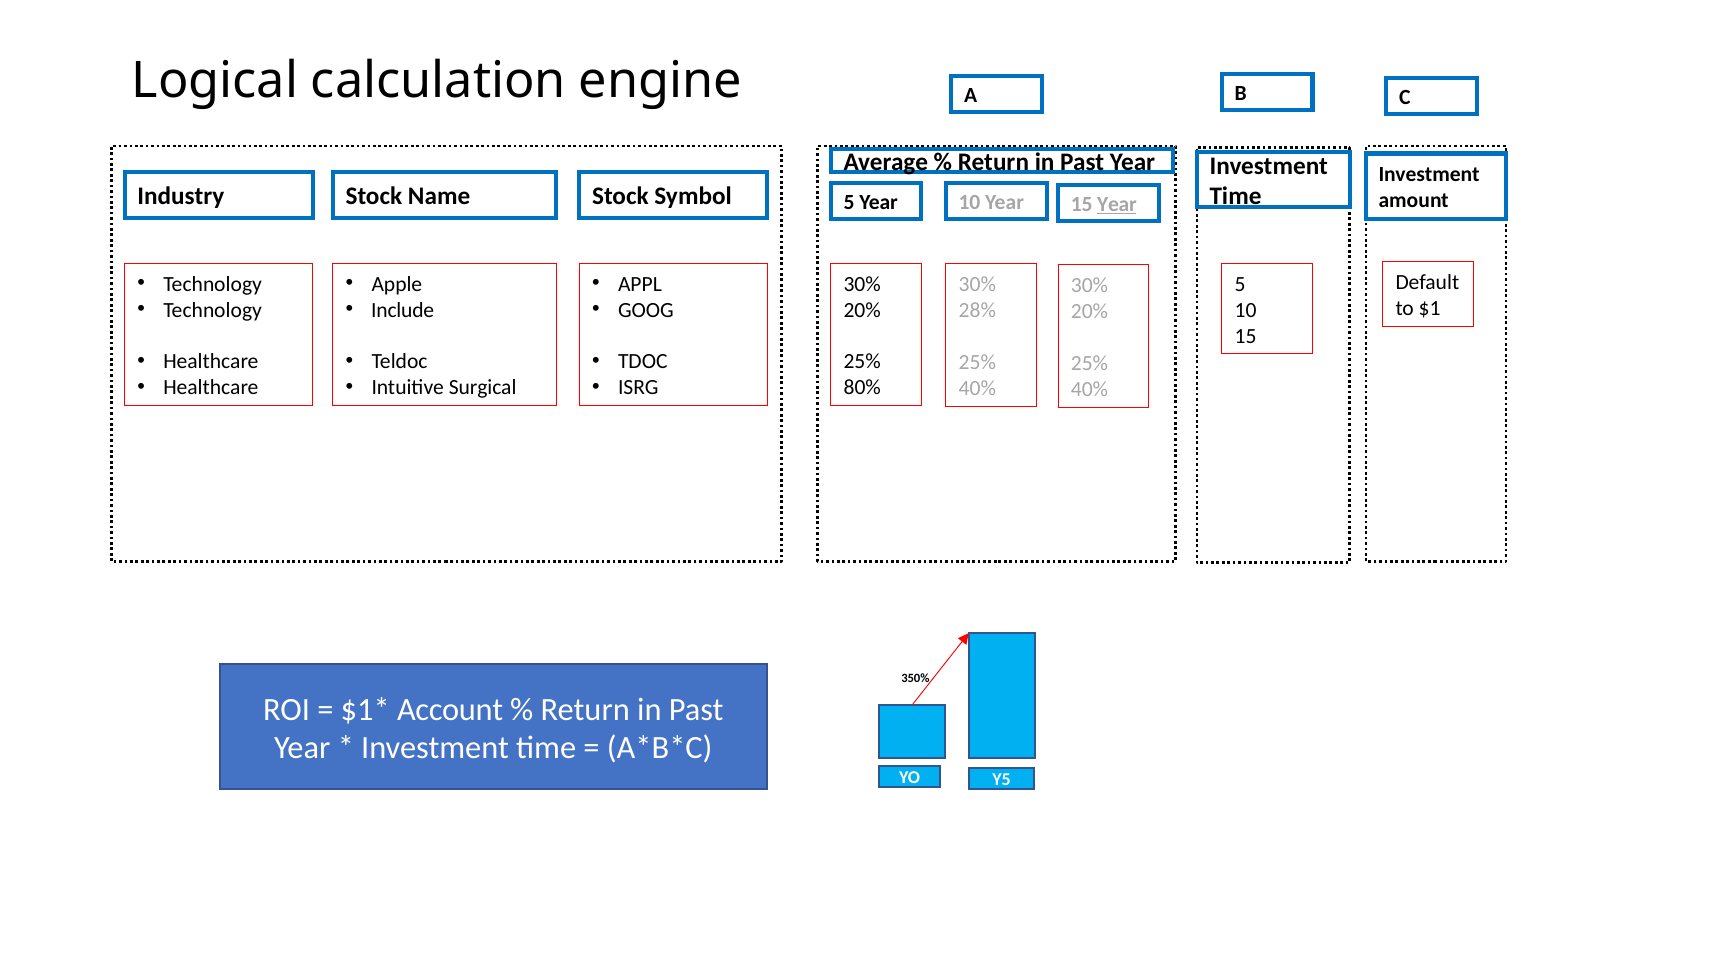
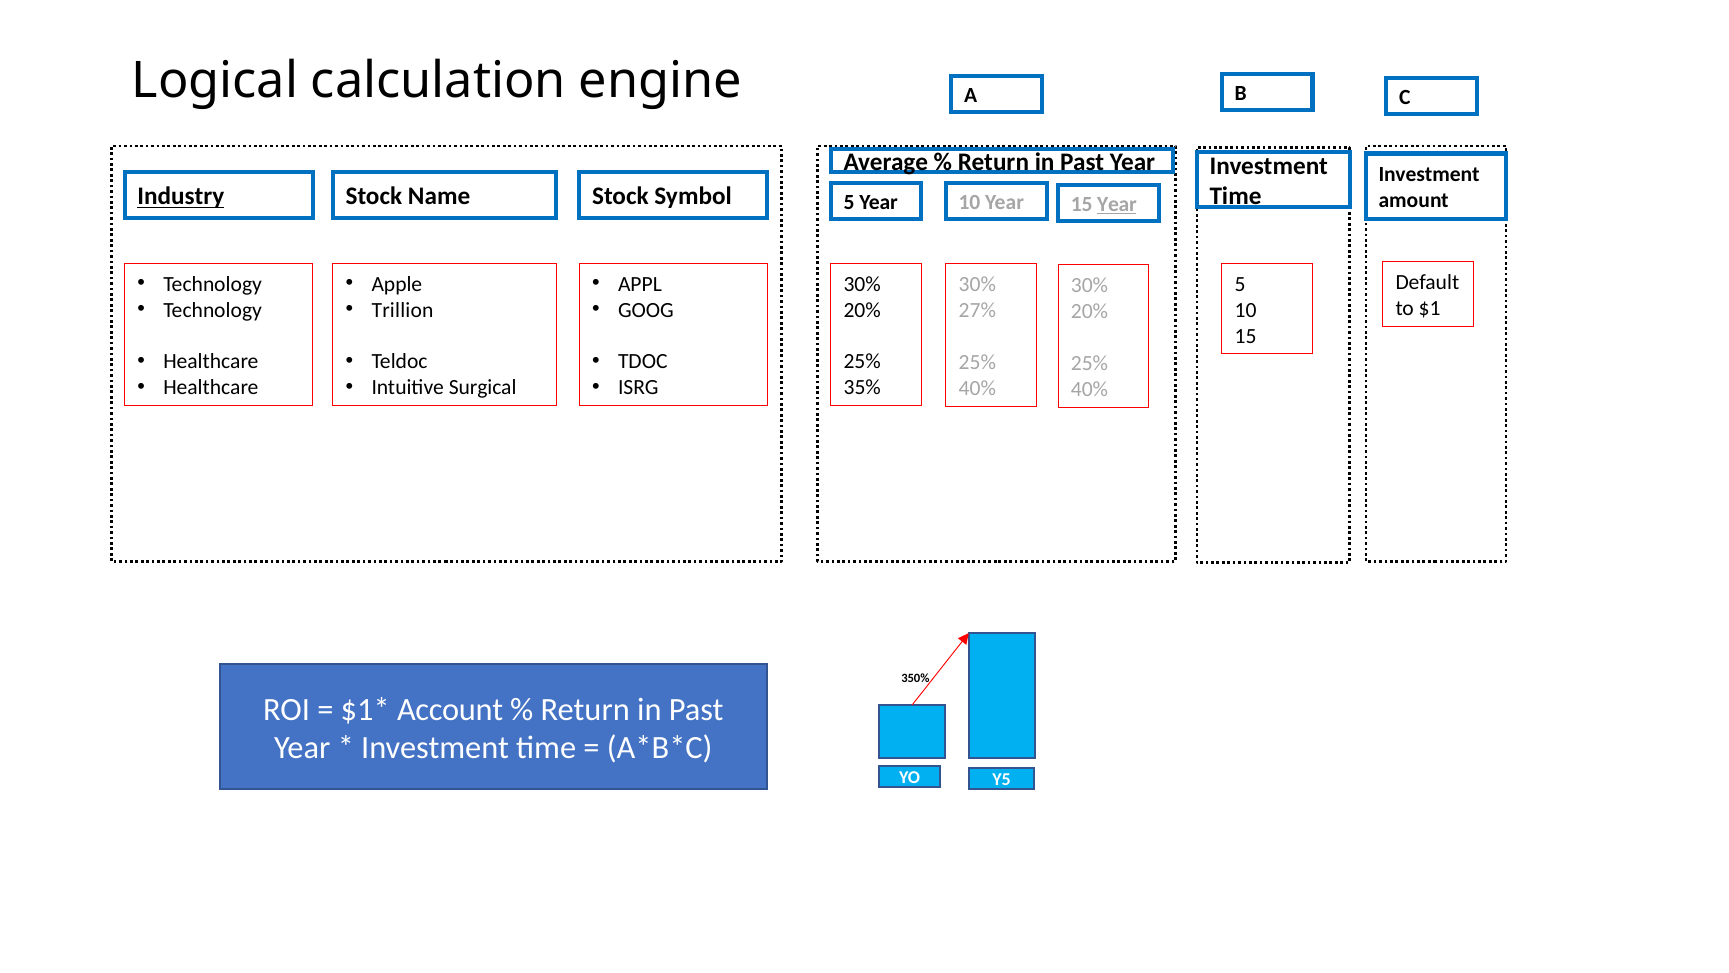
Industry underline: none -> present (181, 197)
Include: Include -> Trillion (403, 310)
28%: 28% -> 27% (977, 310)
80%: 80% -> 35% (862, 388)
